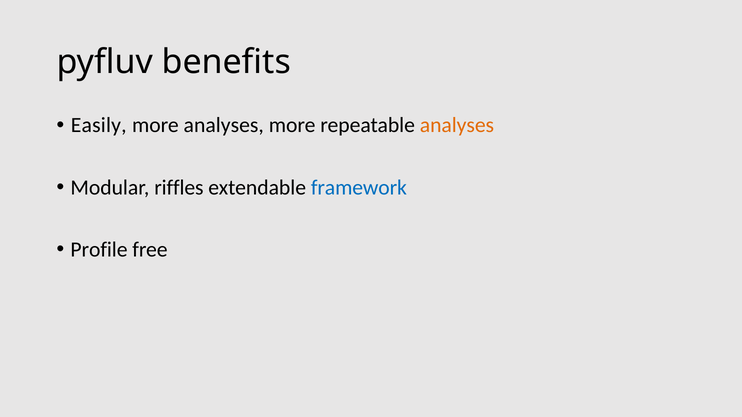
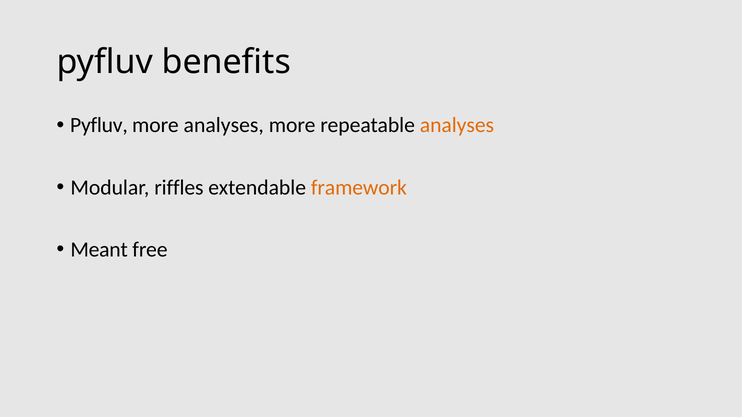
Easily: Easily -> Pyfluv (99, 125)
framework colour: blue -> orange (359, 188)
Profile: Profile -> Meant (99, 250)
